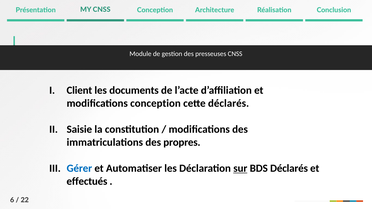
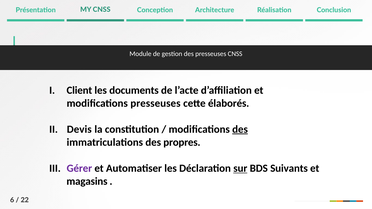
modifications conception: conception -> presseuses (155, 103)
cette déclarés: déclarés -> élaborés (229, 103)
Saisie: Saisie -> Devis (79, 129)
des underline: none -> present (240, 129)
Gérer colour: blue -> purple (79, 169)
BDS Déclarés: Déclarés -> Suivants (289, 169)
effectués: effectués -> magasins (87, 182)
